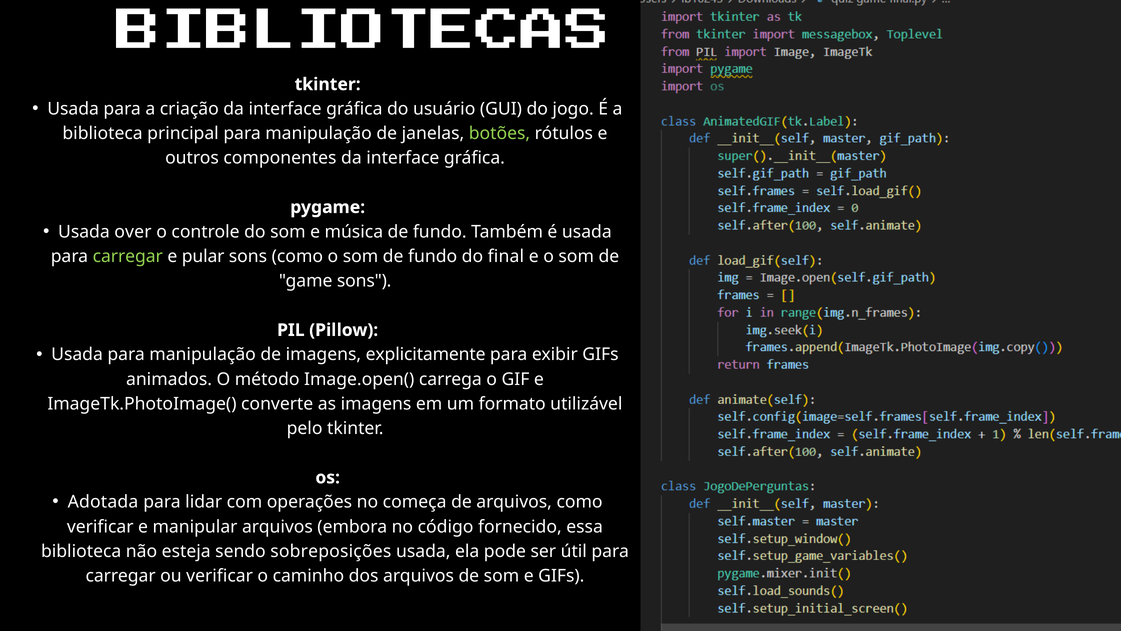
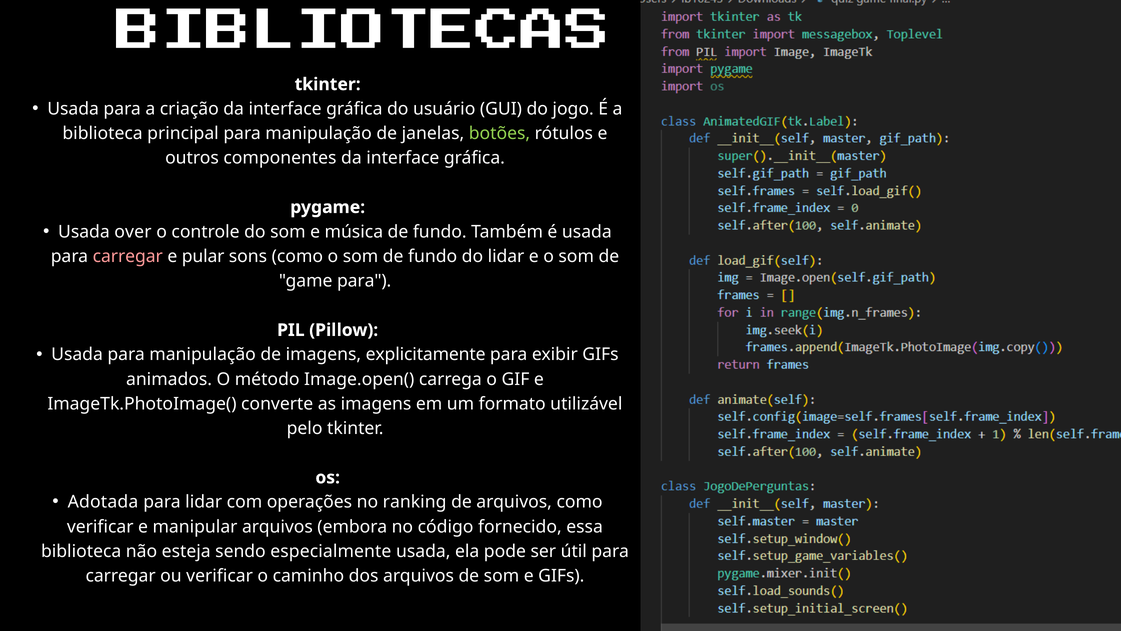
carregar colour: light green -> pink (128, 256)
do final: final -> lidar (506, 256)
game sons: sons -> para (364, 281)
começa: começa -> ranking (415, 502)
sobreposições: sobreposições -> especialmente (331, 551)
